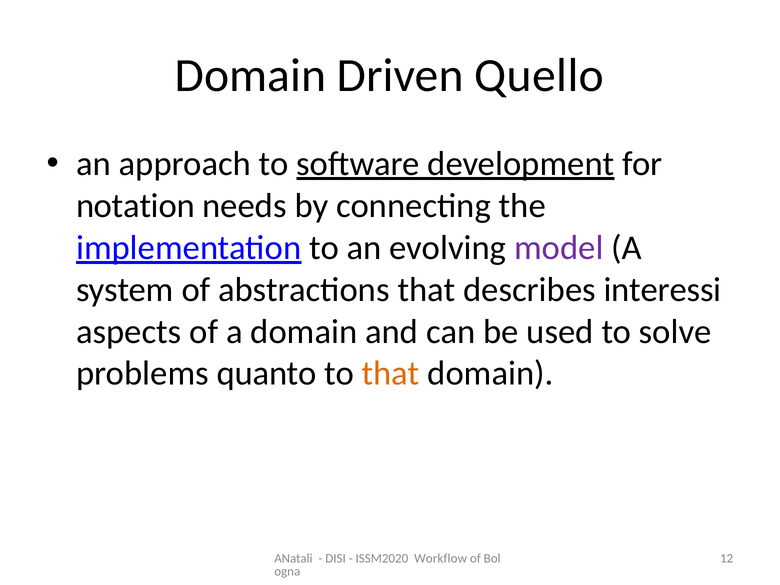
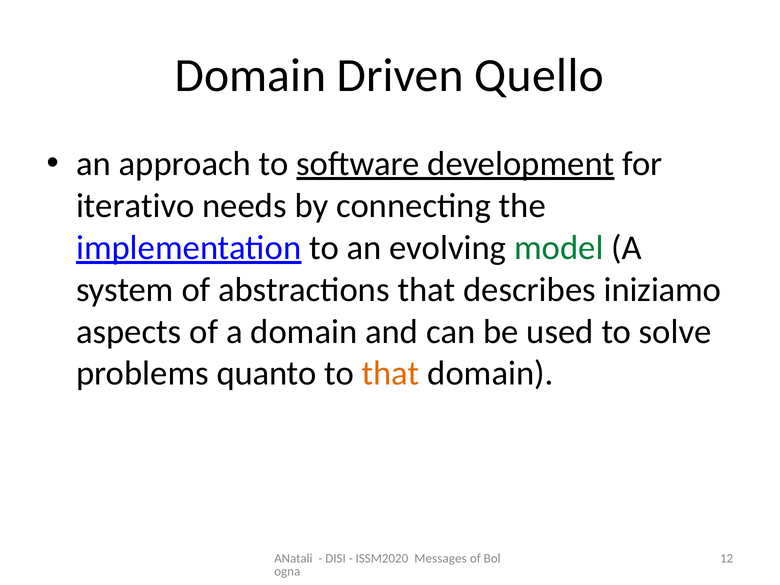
notation: notation -> iterativo (135, 206)
model colour: purple -> green (559, 248)
interessi: interessi -> iniziamo (662, 290)
Workflow: Workflow -> Messages (441, 559)
